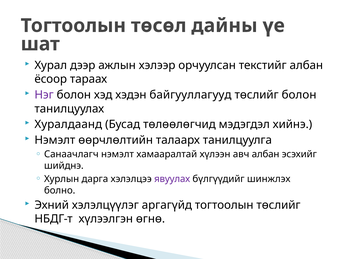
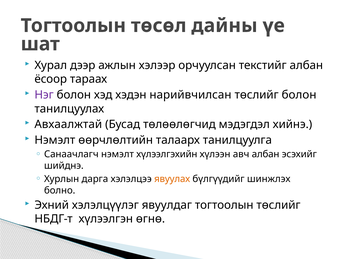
байгууллагууд: байгууллагууд -> нарийвчилсан (190, 95)
Хуралдаанд: Хуралдаанд -> Авхаалжтай (68, 124)
хамааралтай: хамааралтай -> хүлээлгэхийн (167, 154)
явуулах colour: purple -> orange (172, 179)
аргагүйд: аргагүйд -> явуулдаг (167, 205)
